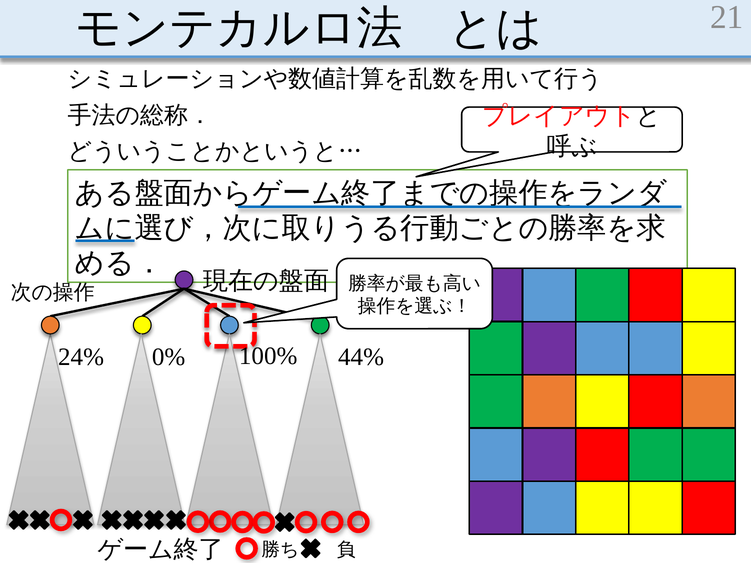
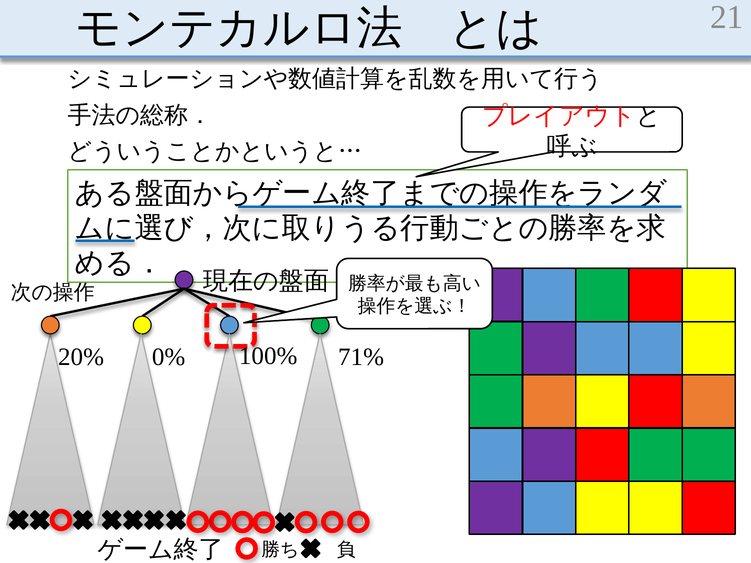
24%: 24% -> 20% (81, 357)
44%: 44% -> 71% (361, 357)
